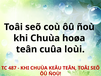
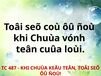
hoøa: hoøa -> vónh (74, 38)
